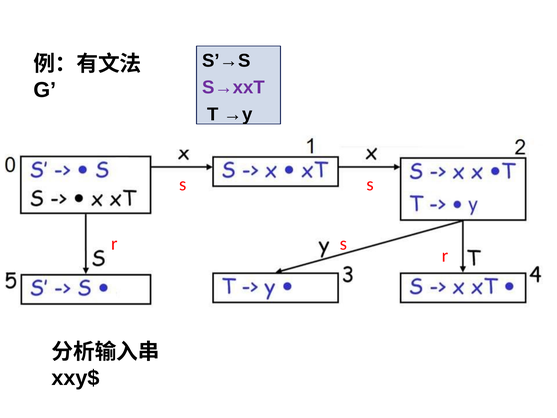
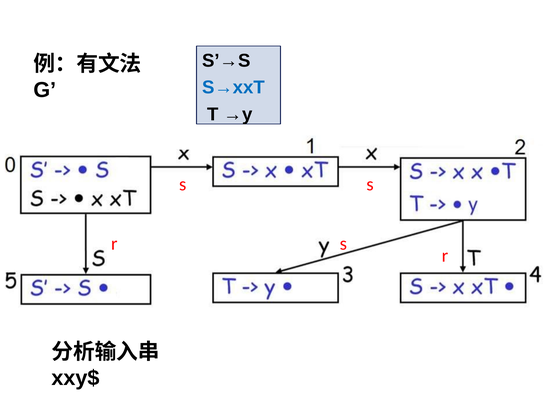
S→xxT colour: purple -> blue (234, 87)
